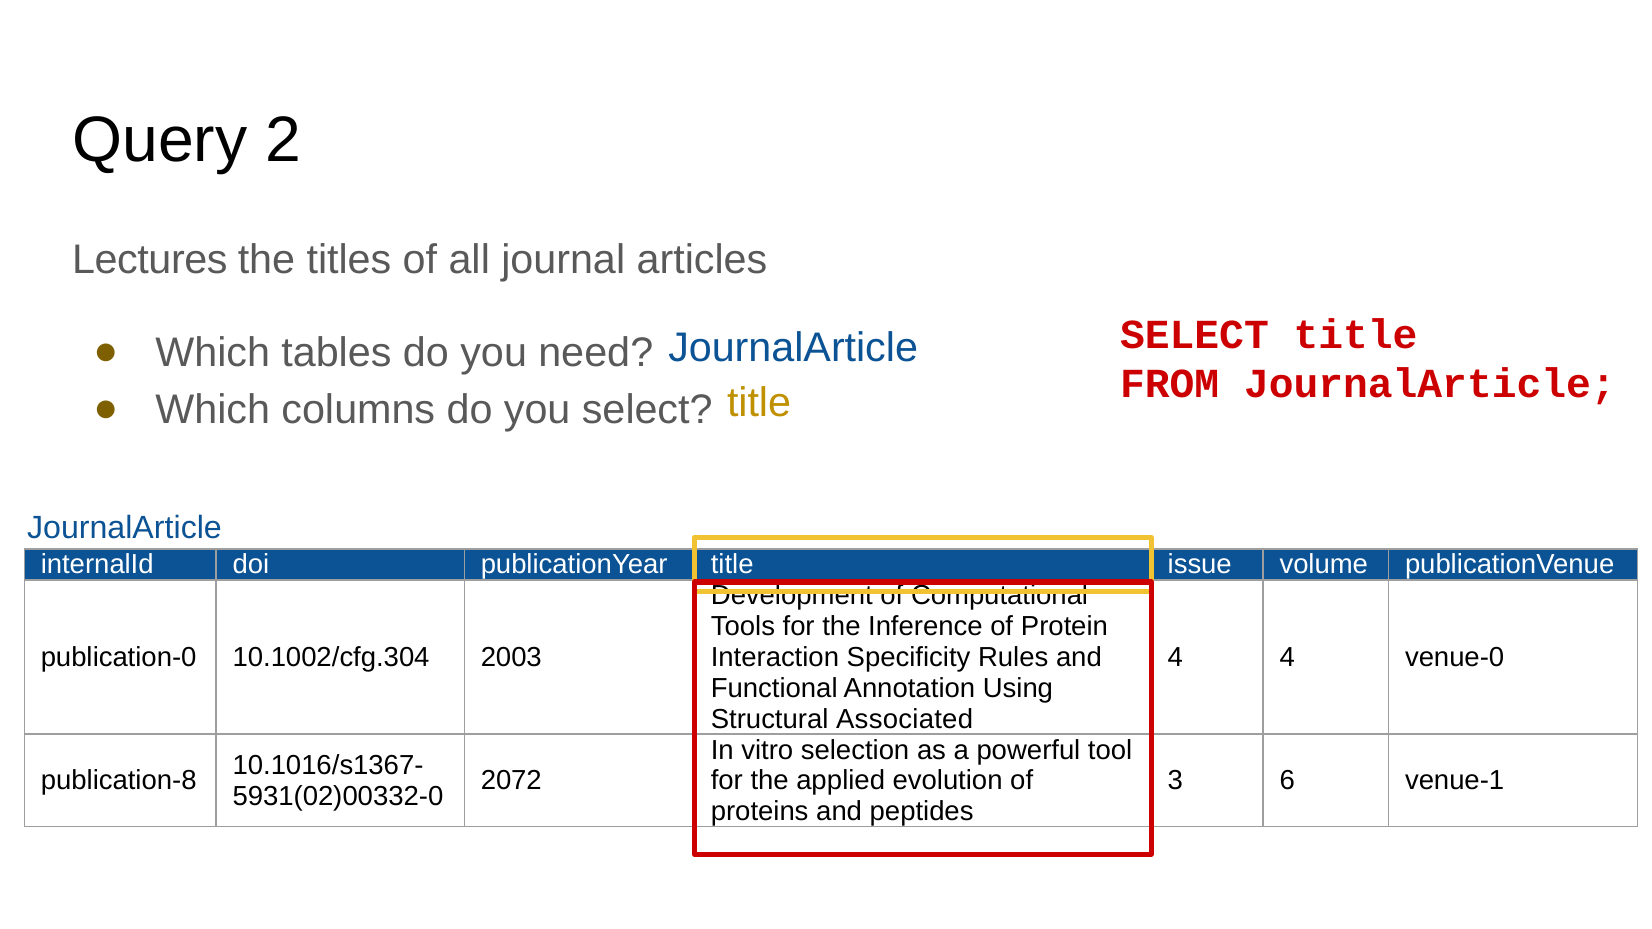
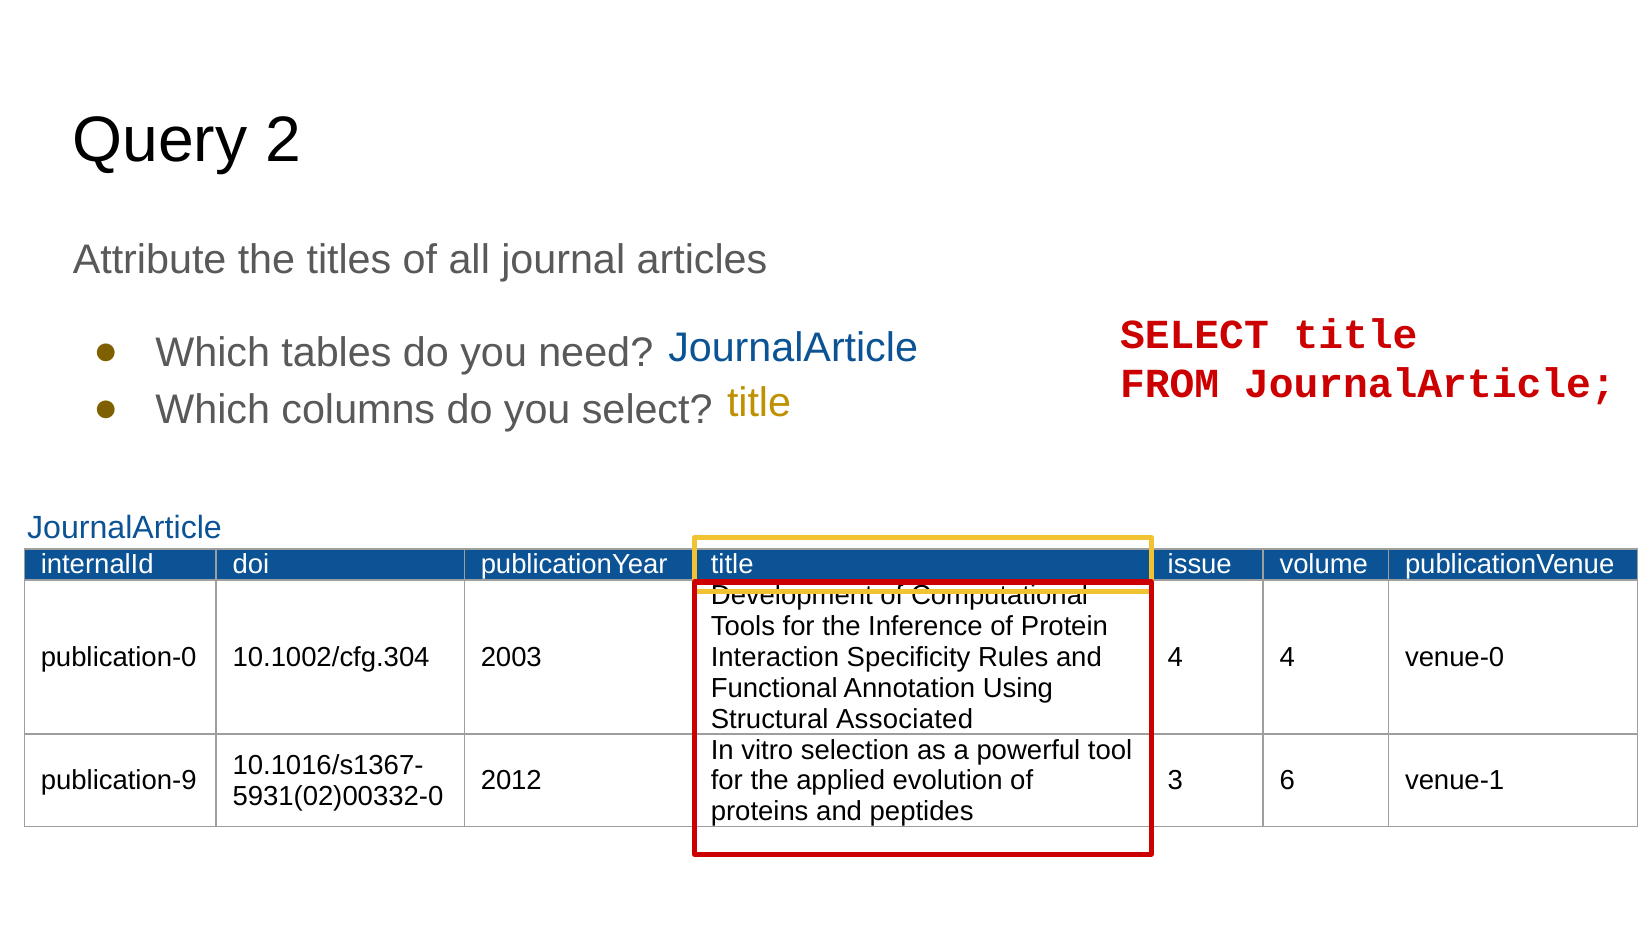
Lectures: Lectures -> Attribute (150, 260)
publication-8: publication-8 -> publication-9 (119, 781)
2072: 2072 -> 2012 (511, 781)
